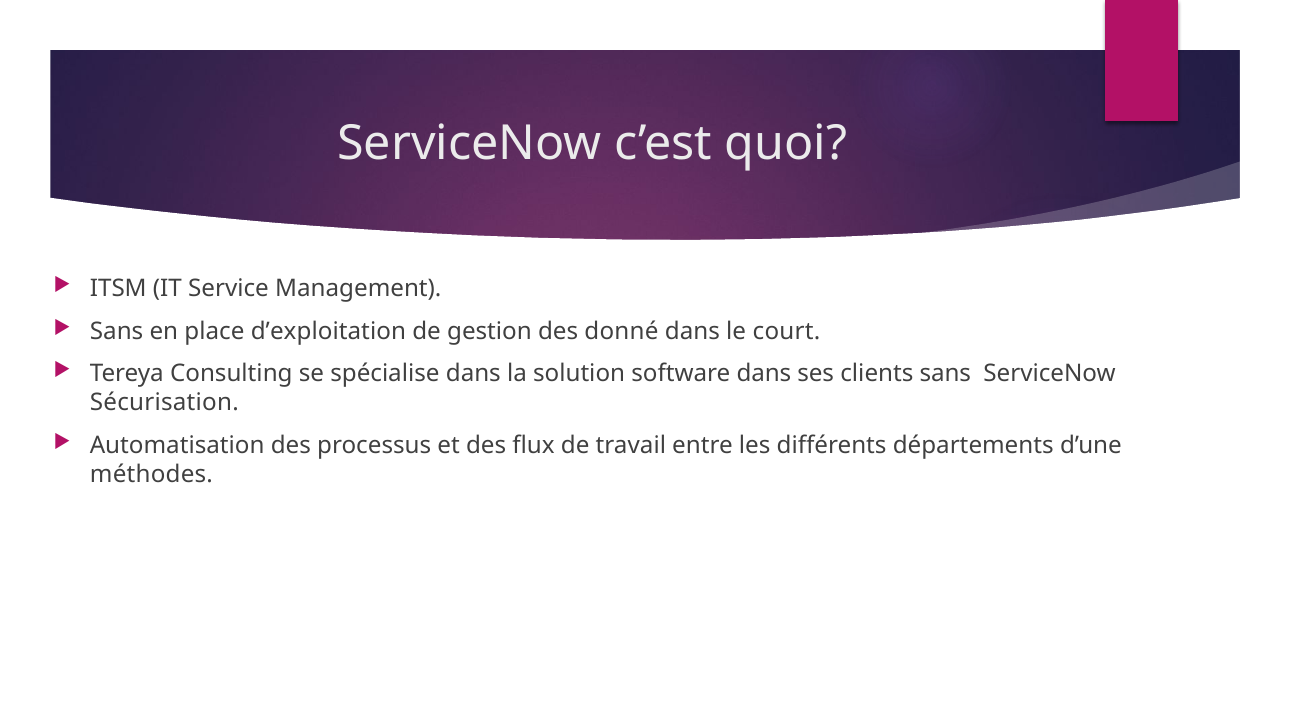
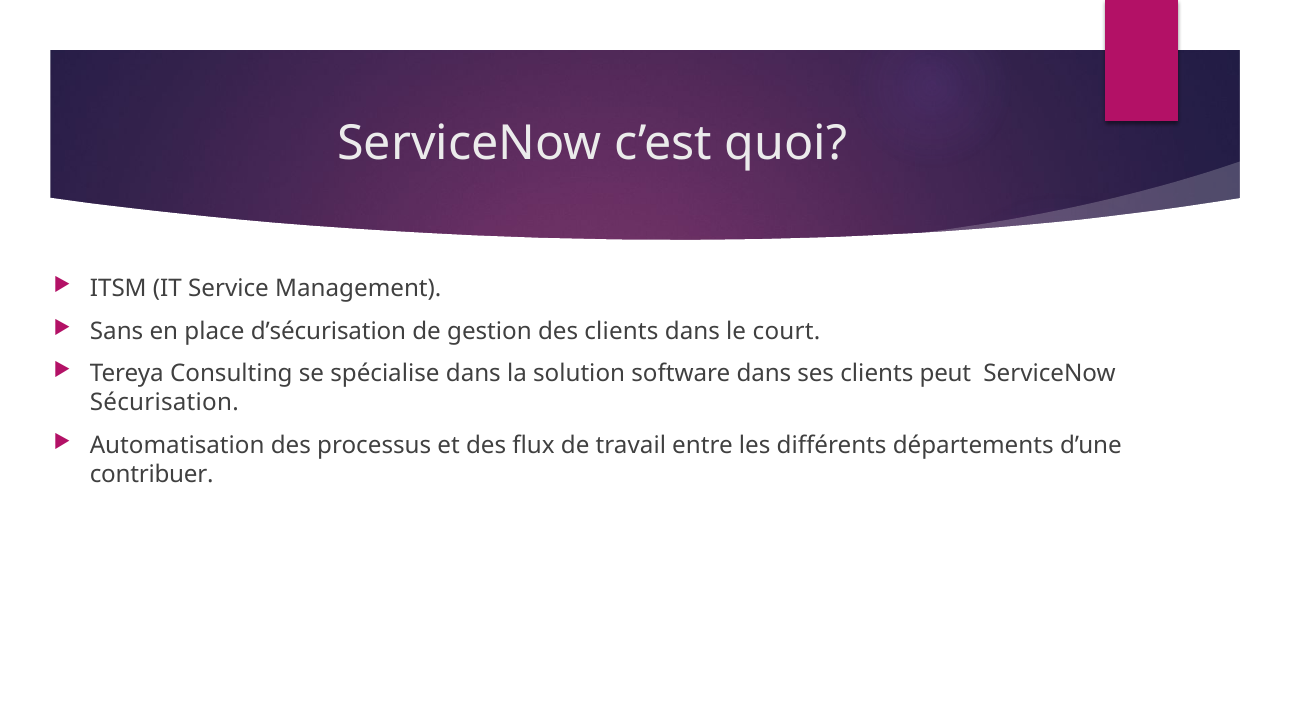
d’exploitation: d’exploitation -> d’sécurisation (328, 331)
des donné: donné -> clients (621, 331)
clients sans: sans -> peut (945, 374)
méthodes: méthodes -> contribuer (152, 474)
